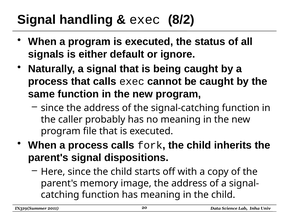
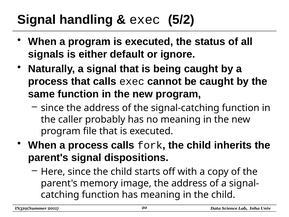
8/2: 8/2 -> 5/2 (181, 20)
